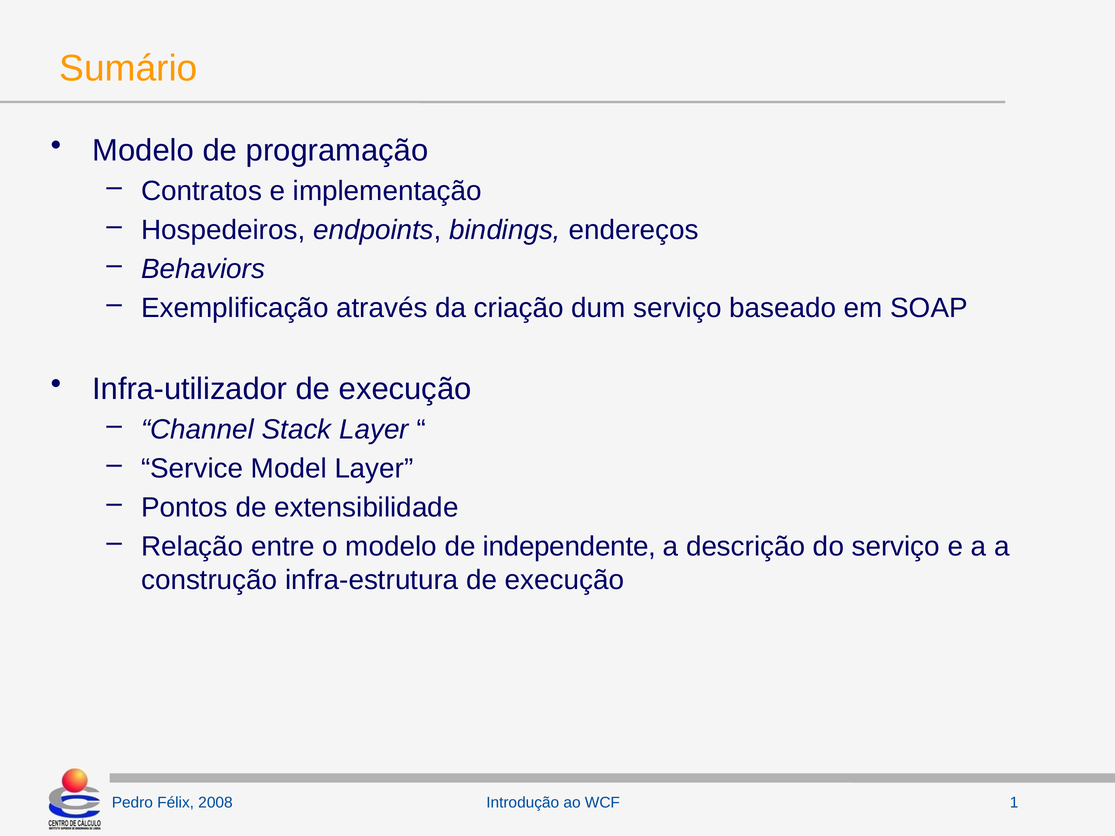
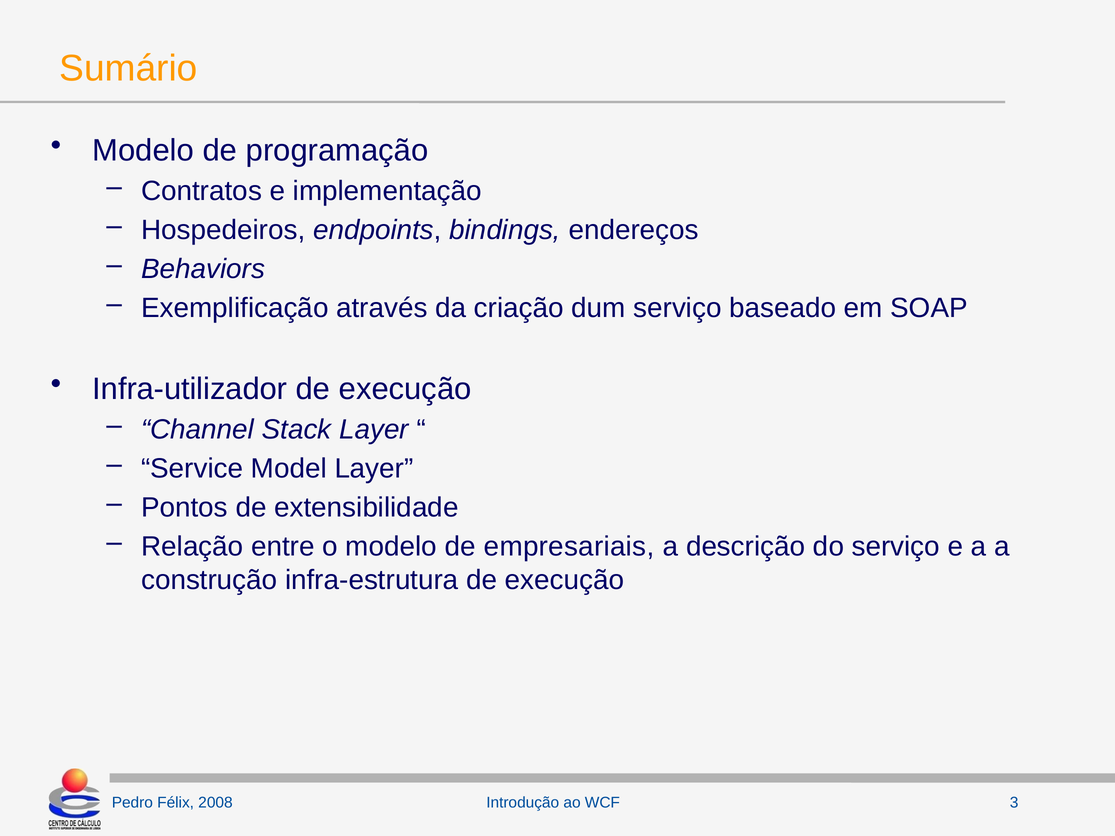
independente: independente -> empresariais (569, 547)
1: 1 -> 3 (1014, 803)
